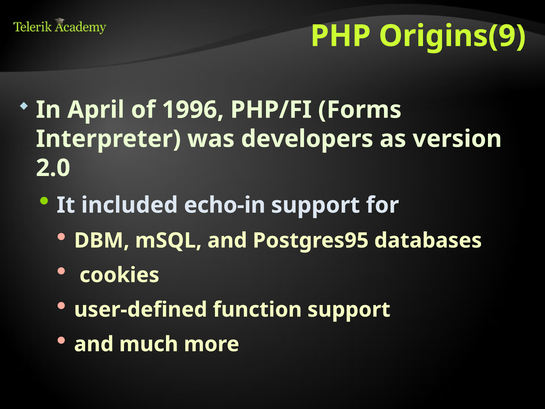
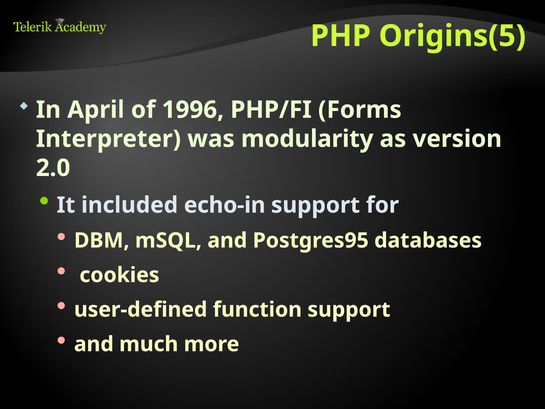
Origins(9: Origins(9 -> Origins(5 (452, 36)
developers: developers -> modularity (307, 139)
